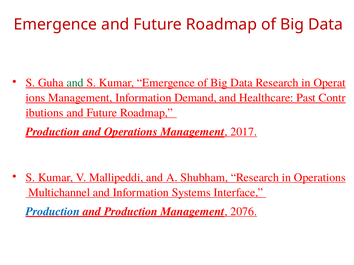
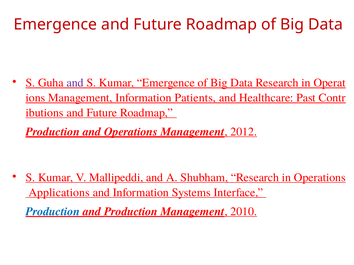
and colour: green -> purple (75, 83)
Demand: Demand -> Patients (195, 98)
2017: 2017 -> 2012 (244, 132)
Multichannel: Multichannel -> Applications (59, 193)
2076: 2076 -> 2010 (244, 212)
